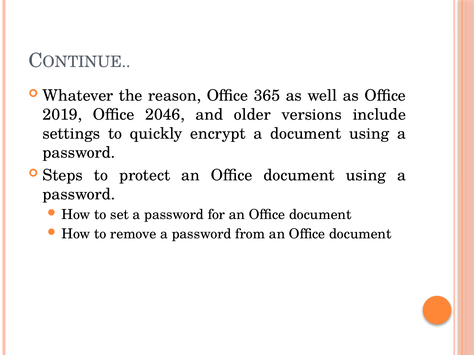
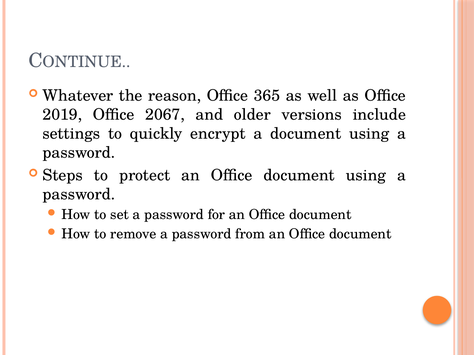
2046: 2046 -> 2067 (165, 115)
